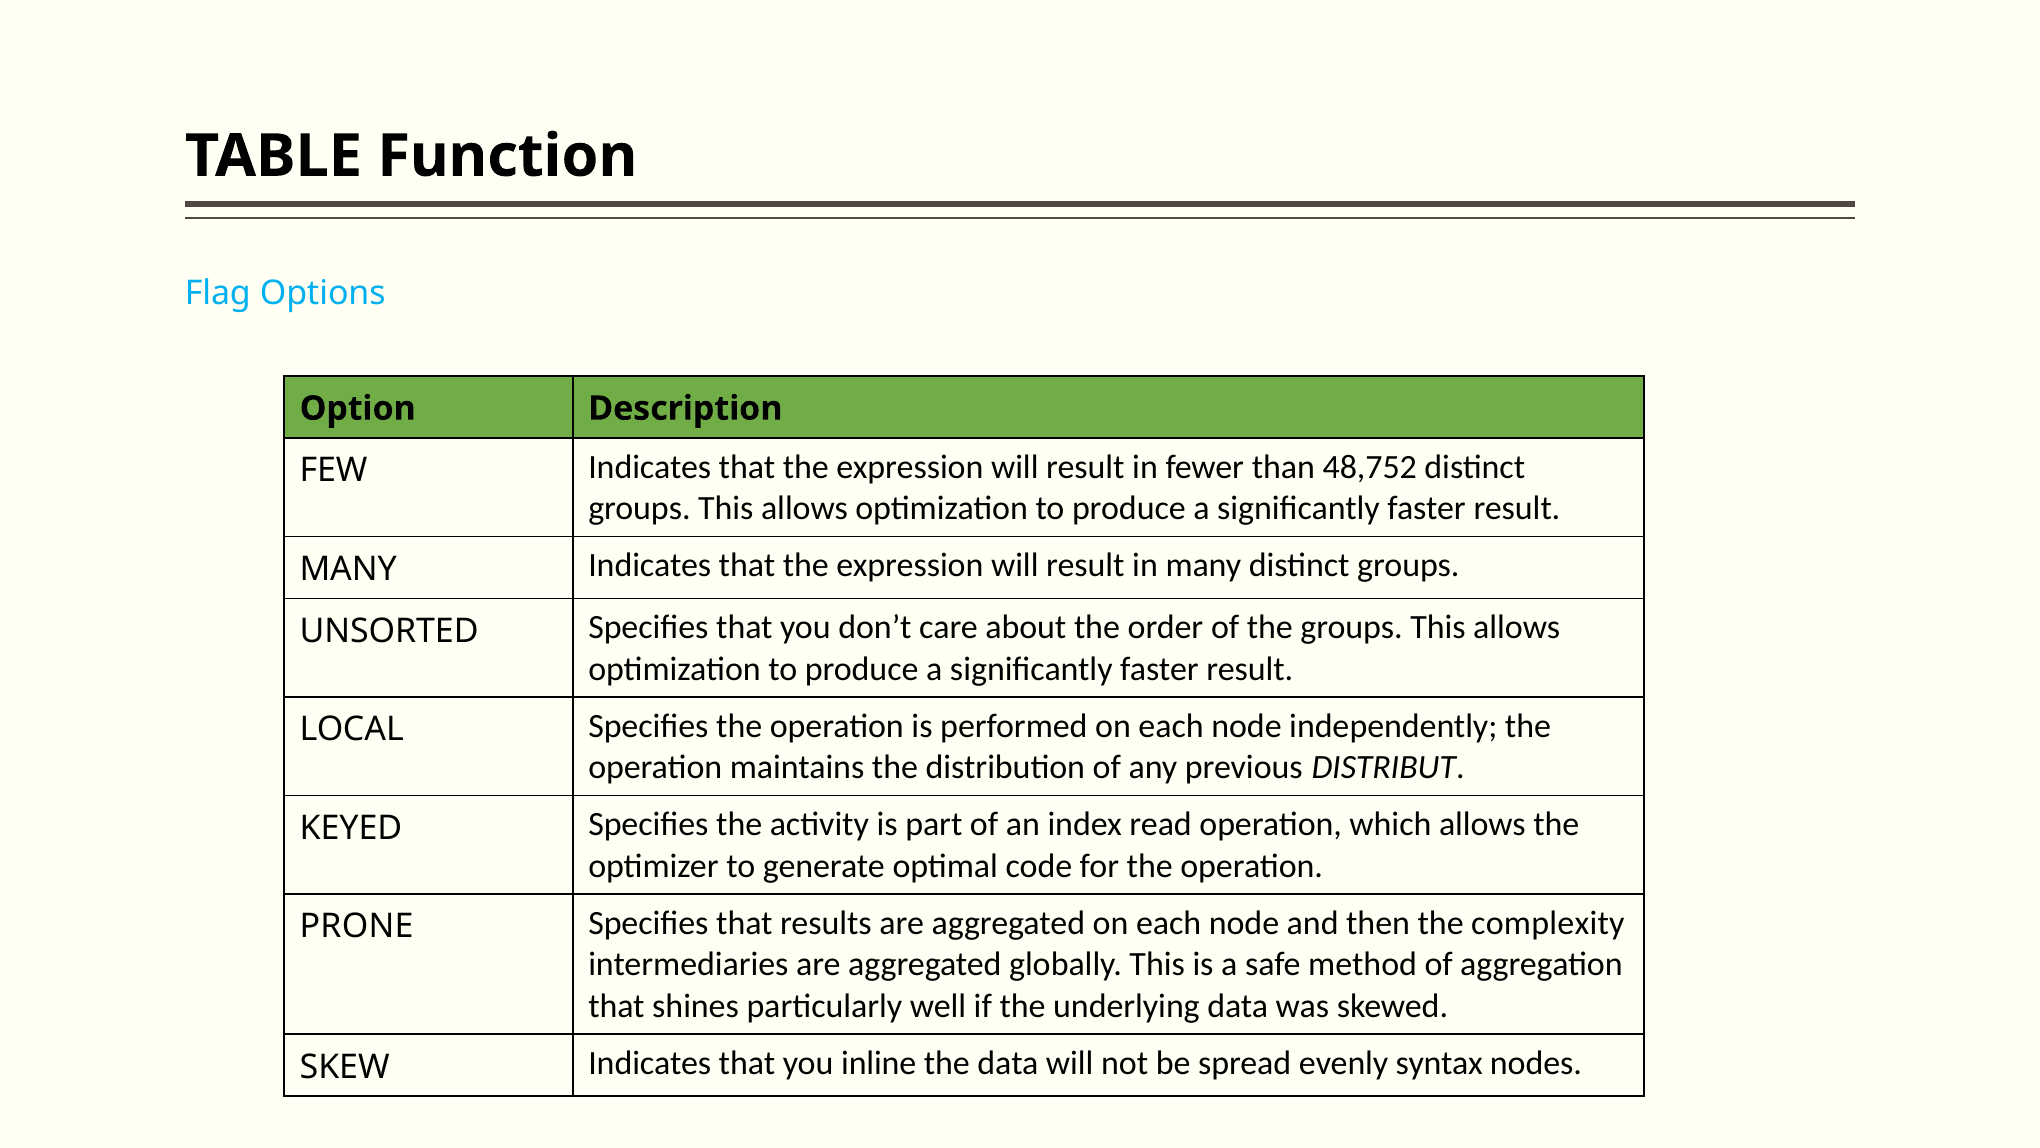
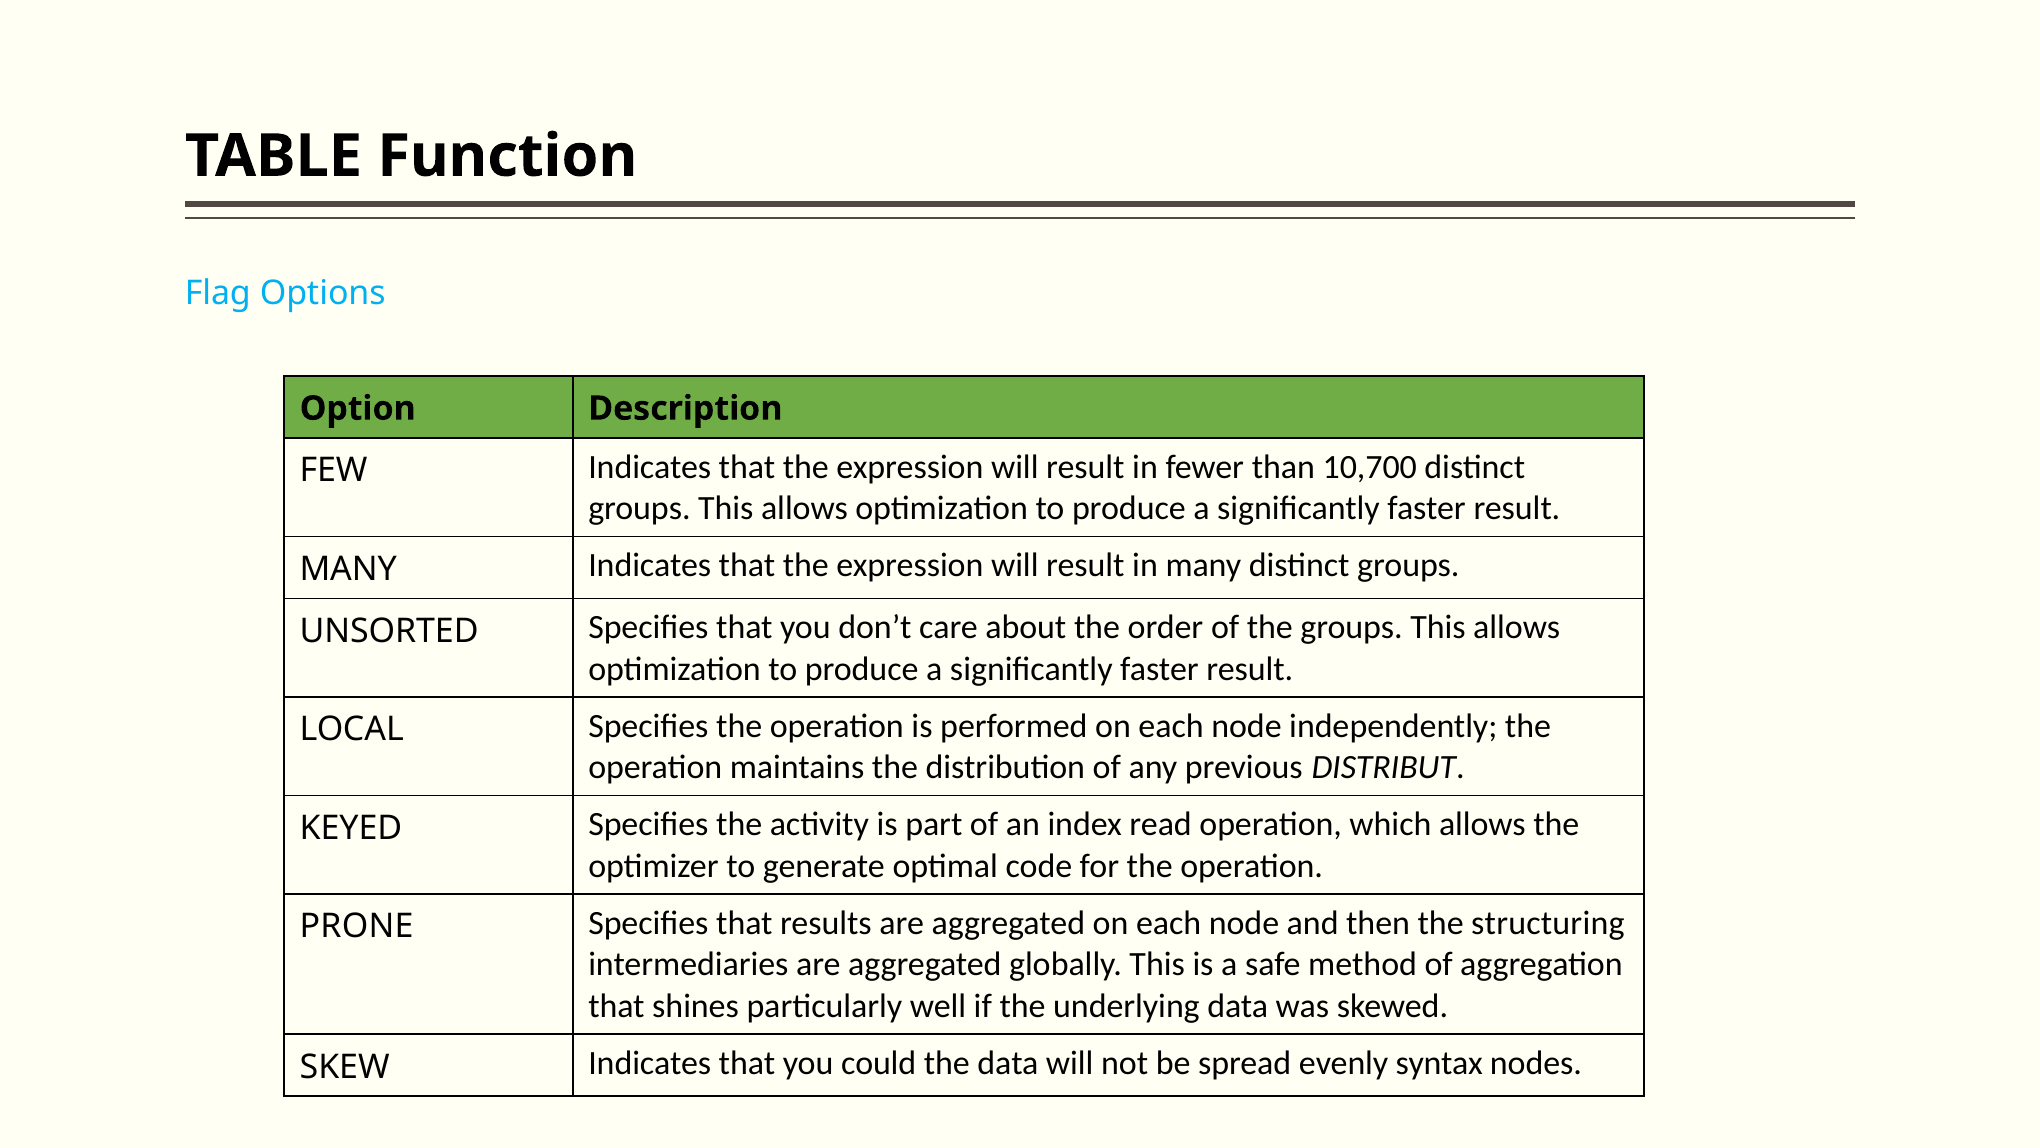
48,752: 48,752 -> 10,700 (1370, 467)
complexity: complexity -> structuring (1548, 923)
inline: inline -> could (879, 1063)
